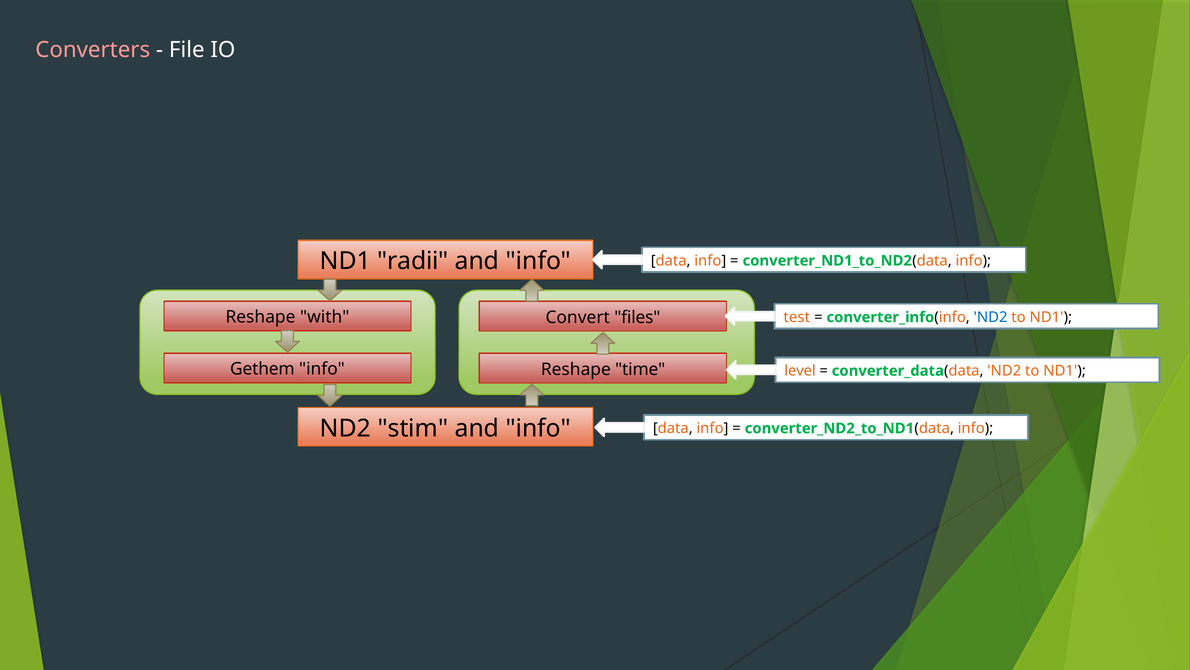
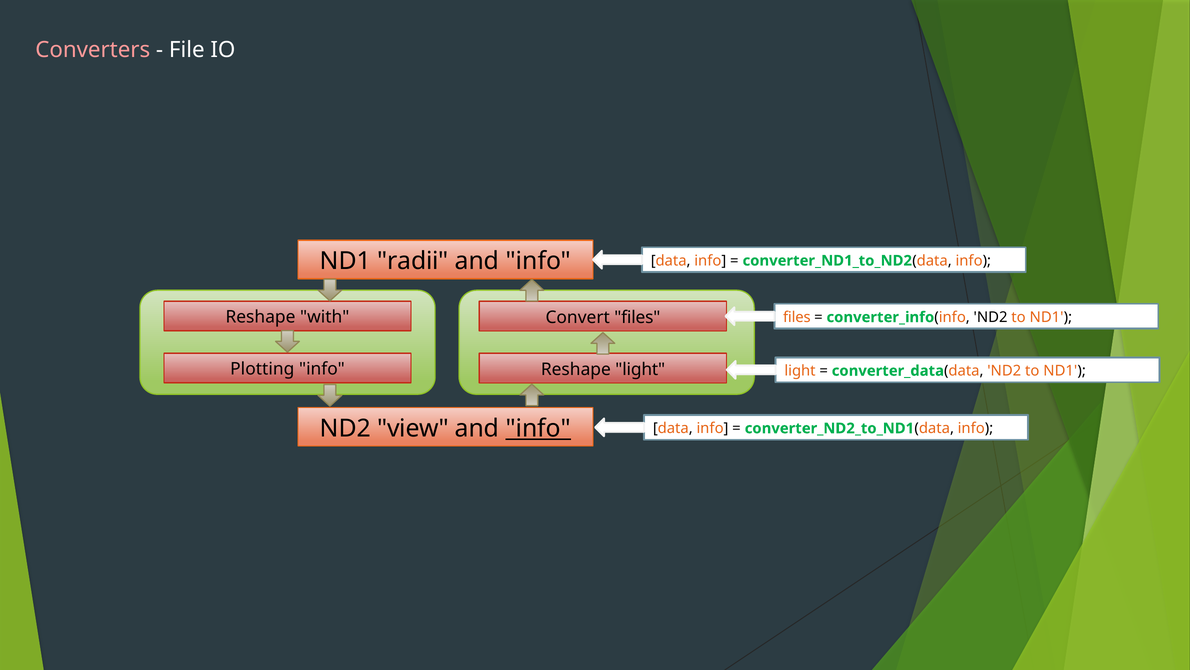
test: test -> files (797, 317)
ND2 colour: blue -> black (991, 317)
Gethem: Gethem -> Plotting (262, 369)
Reshape time: time -> light (640, 369)
level: level -> light (800, 371)
stim: stim -> view (413, 428)
info underline: none -> present (538, 428)
